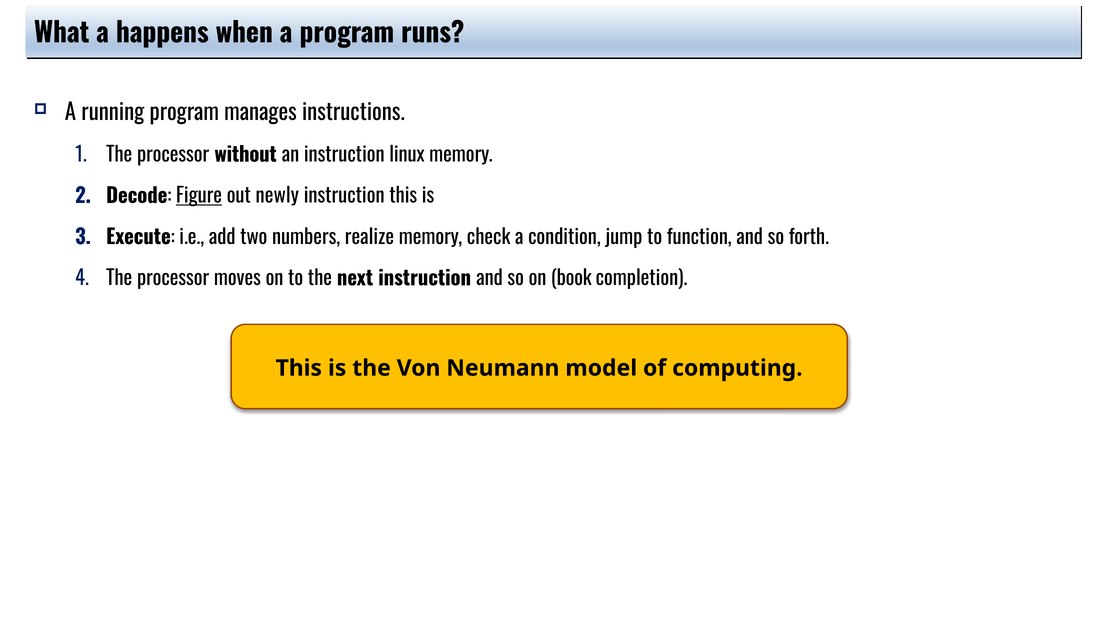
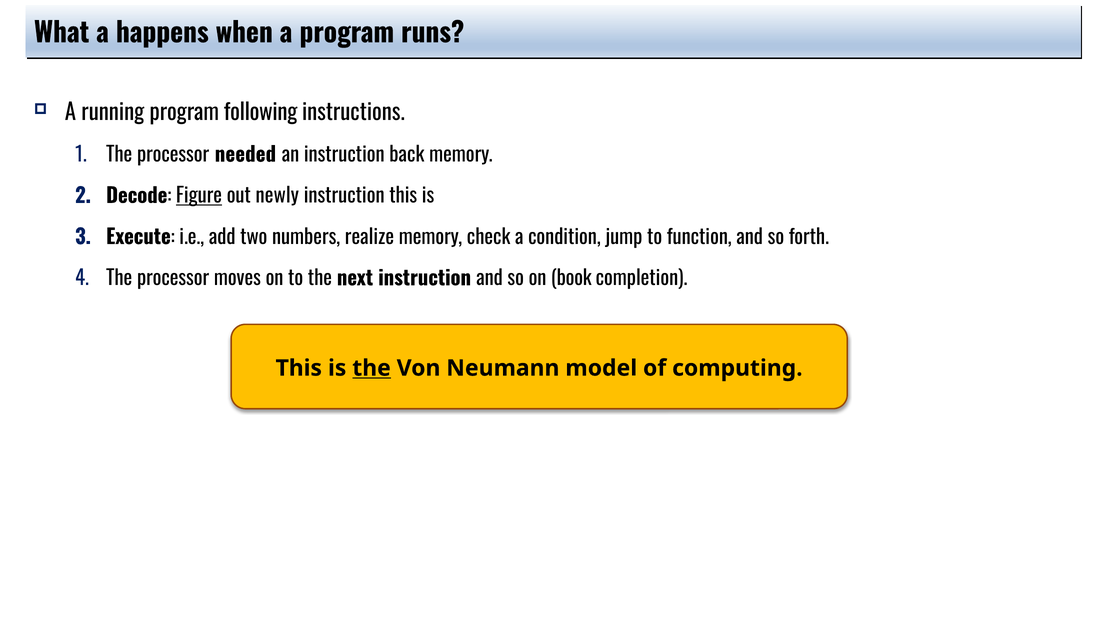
manages: manages -> following (261, 112)
without: without -> needed (245, 155)
linux: linux -> back (407, 155)
the underline: none -> present (372, 368)
